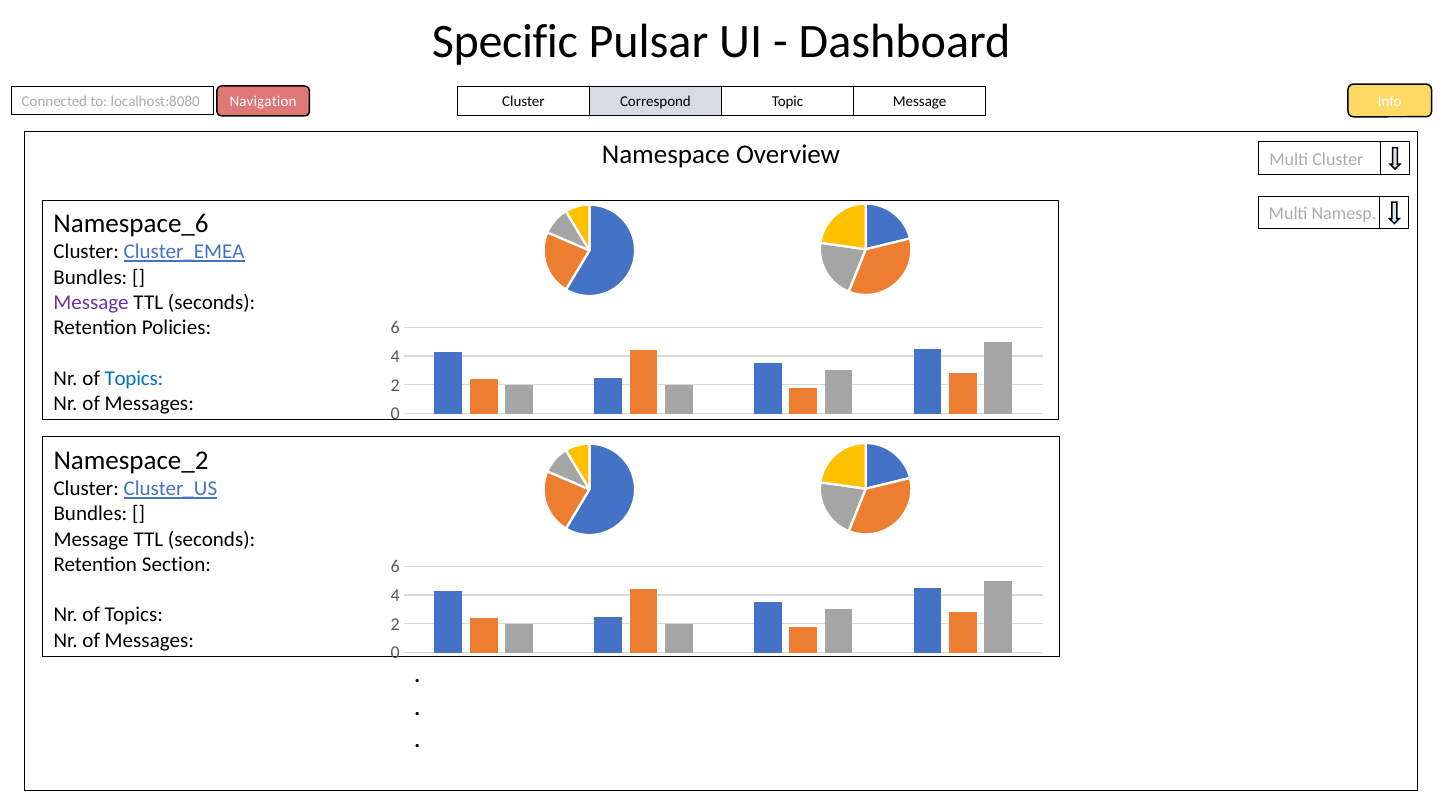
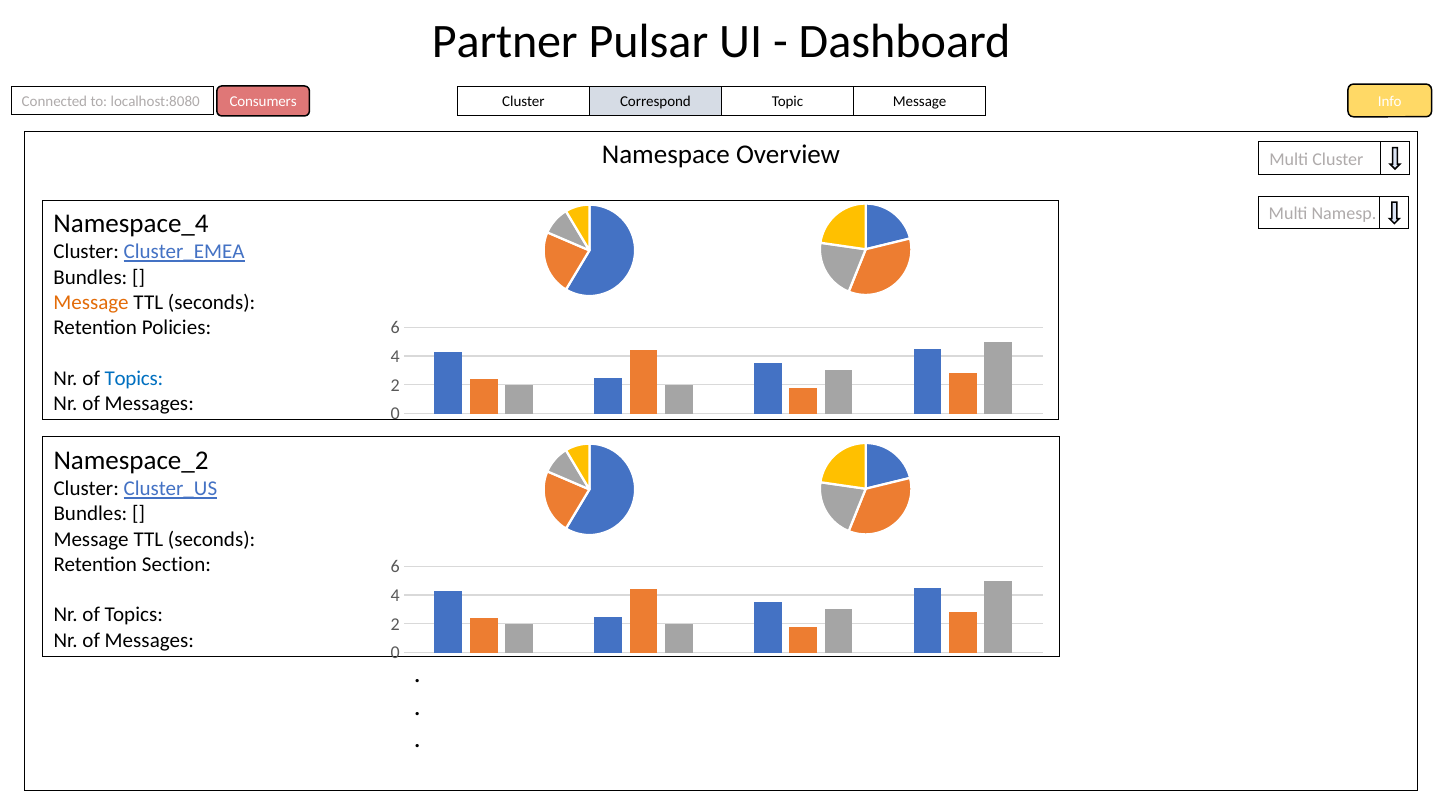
Specific: Specific -> Partner (505, 42)
Navigation: Navigation -> Consumers (263, 102)
Namespace_6: Namespace_6 -> Namespace_4 (131, 224)
Message colour: purple -> orange (91, 303)
